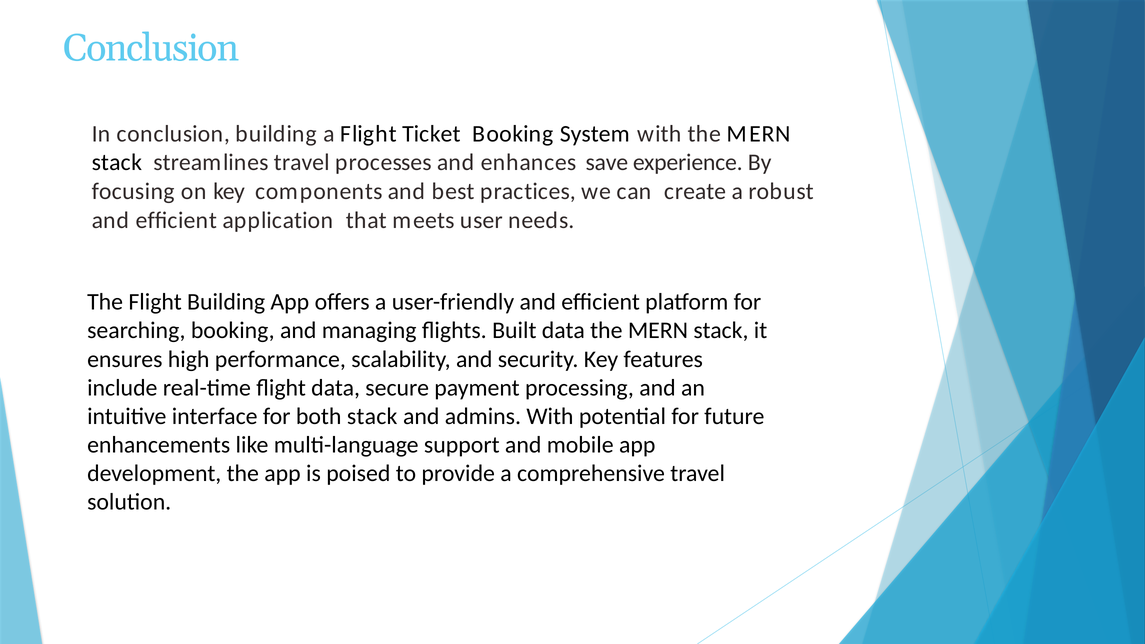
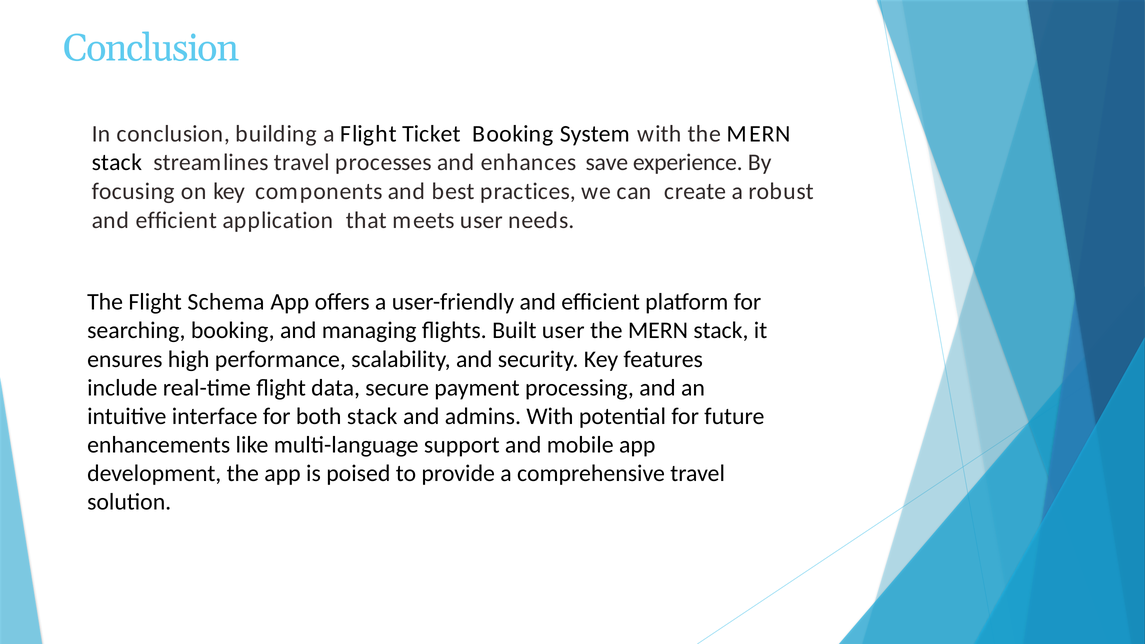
Flight Building: Building -> Schema (226, 302)
Built data: data -> user (563, 331)
